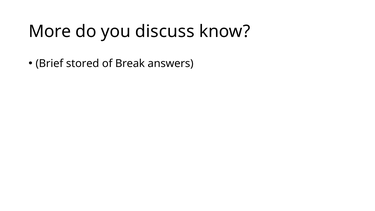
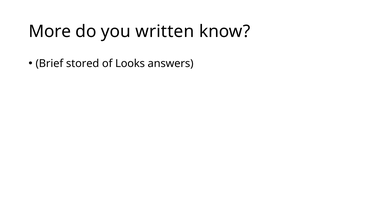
discuss: discuss -> written (165, 32)
Break: Break -> Looks (130, 63)
